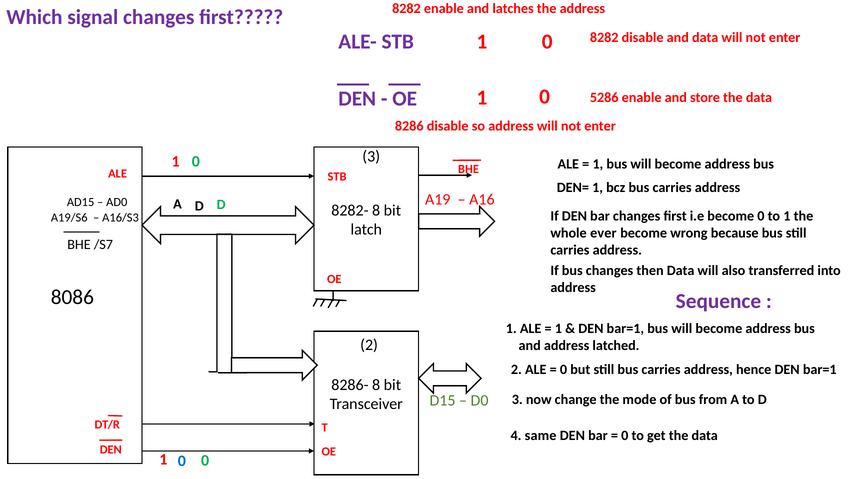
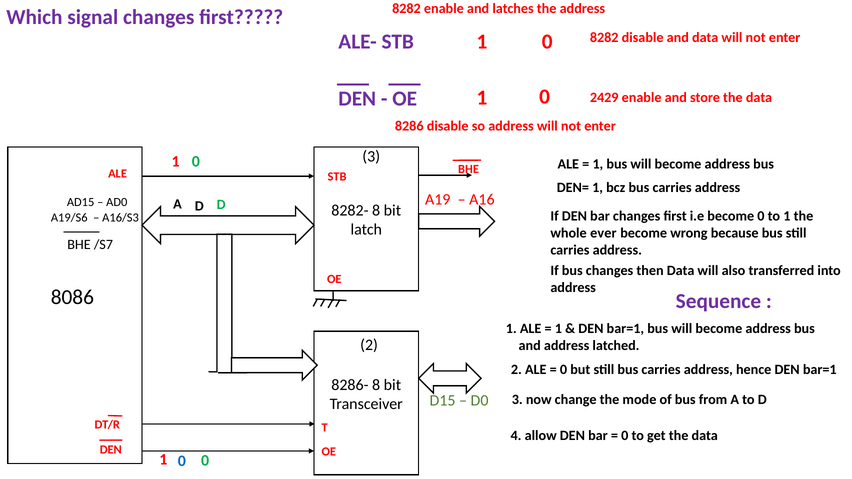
5286: 5286 -> 2429 (604, 97)
same: same -> allow (541, 436)
